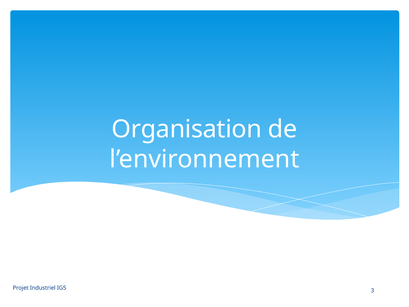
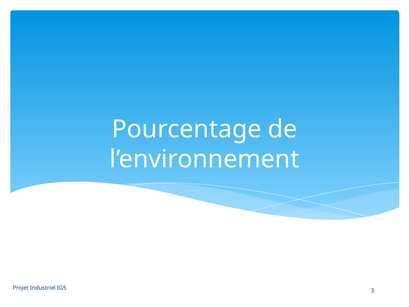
Organisation: Organisation -> Pourcentage (187, 129)
